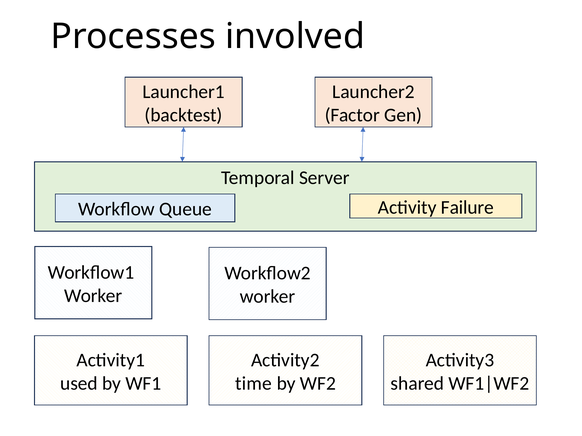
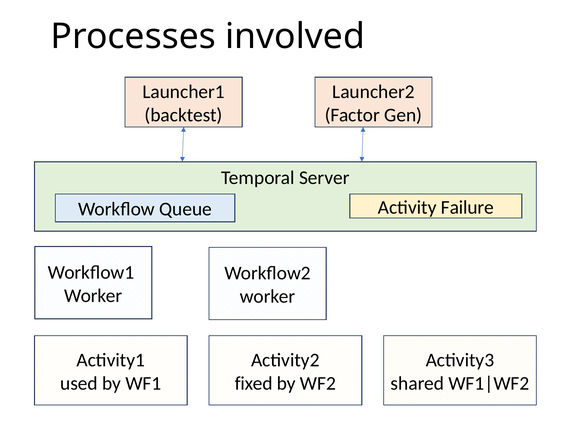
time: time -> fixed (254, 384)
